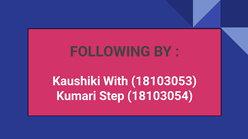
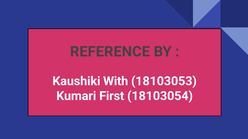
FOLLOWING: FOLLOWING -> REFERENCE (110, 52)
Step: Step -> First (112, 96)
